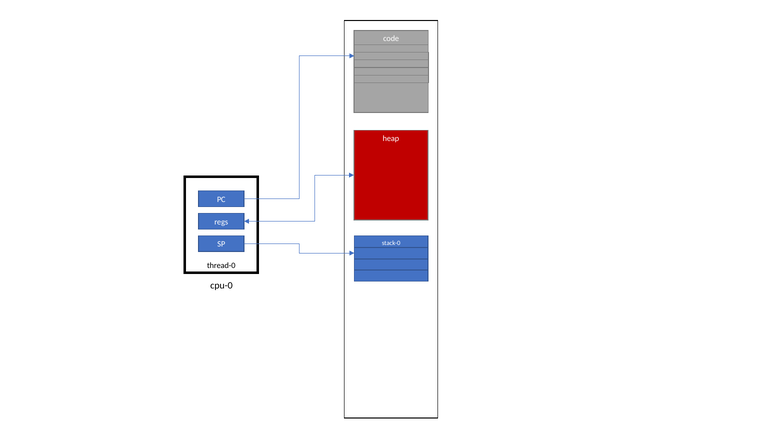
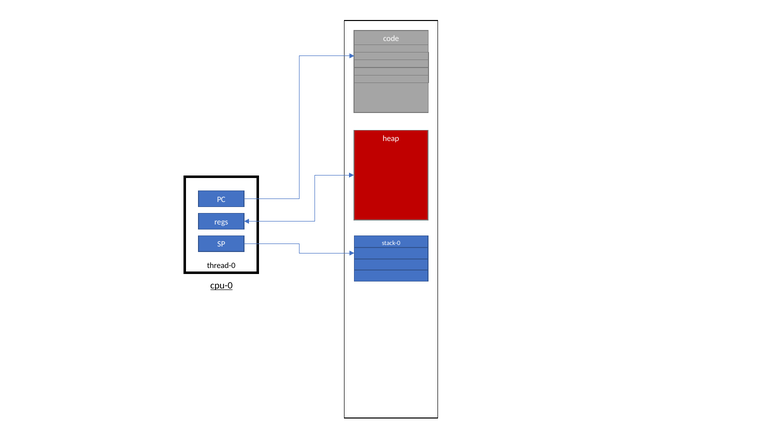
cpu-0 underline: none -> present (221, 285)
